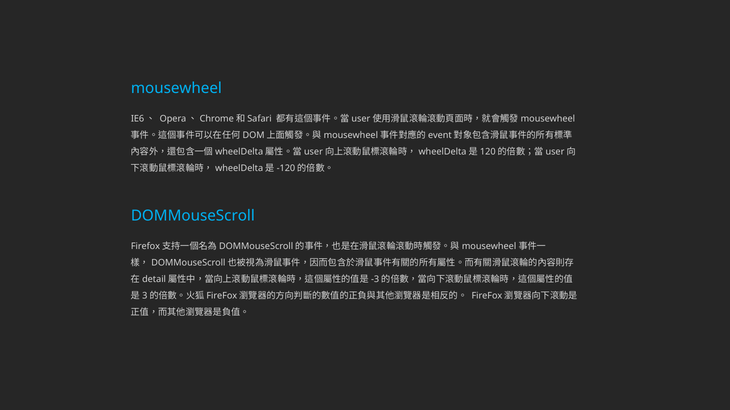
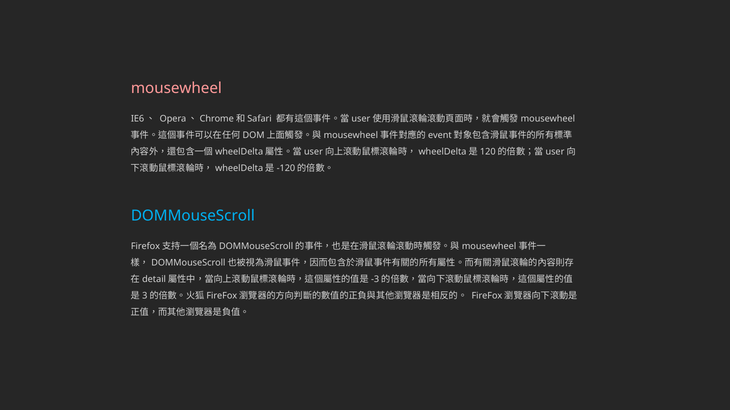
mousewheel colour: light blue -> pink (176, 88)
